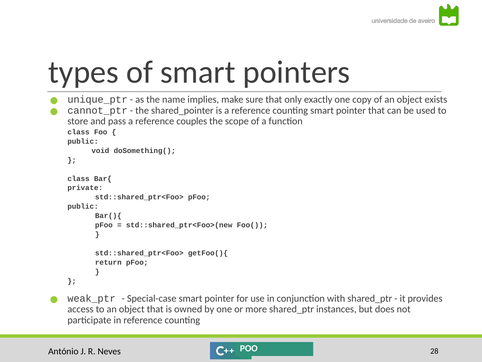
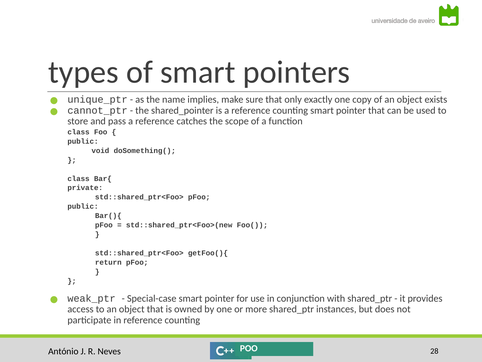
couples: couples -> catches (192, 121)
